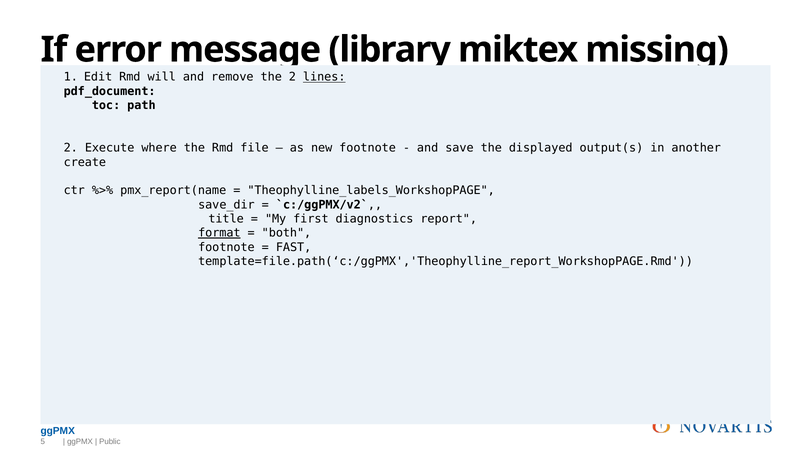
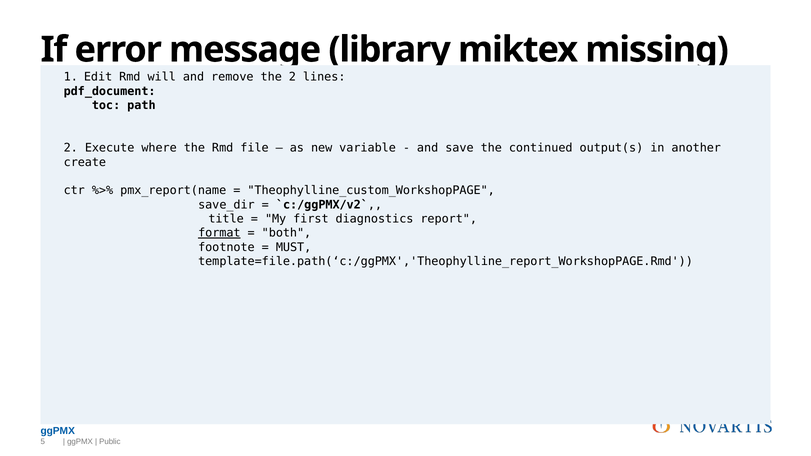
lines underline: present -> none (324, 77)
new footnote: footnote -> variable (368, 148)
displayed: displayed -> continued (541, 148)
Theophylline_labels_WorkshopPAGE: Theophylline_labels_WorkshopPAGE -> Theophylline_custom_WorkshopPAGE (371, 191)
FAST: FAST -> MUST (294, 247)
